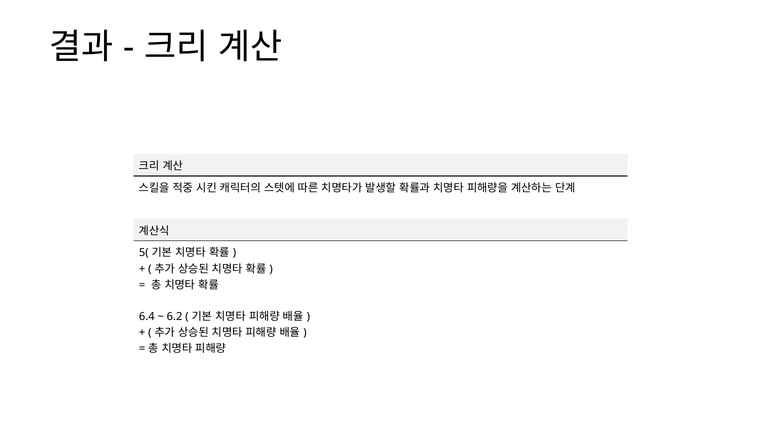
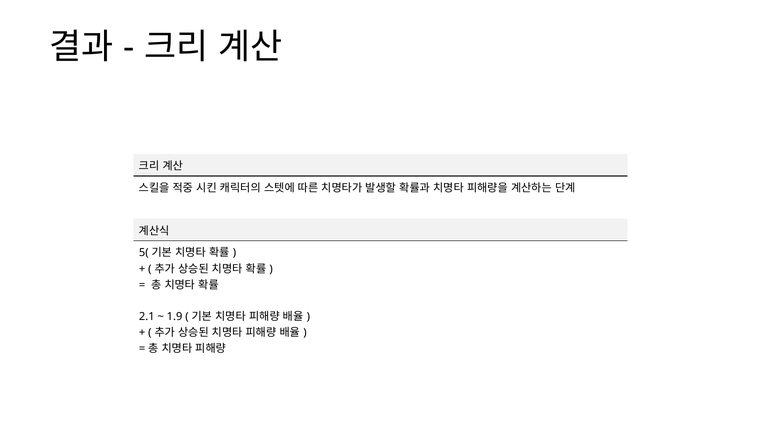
6.4: 6.4 -> 2.1 (147, 316)
6.2: 6.2 -> 1.9 (175, 316)
